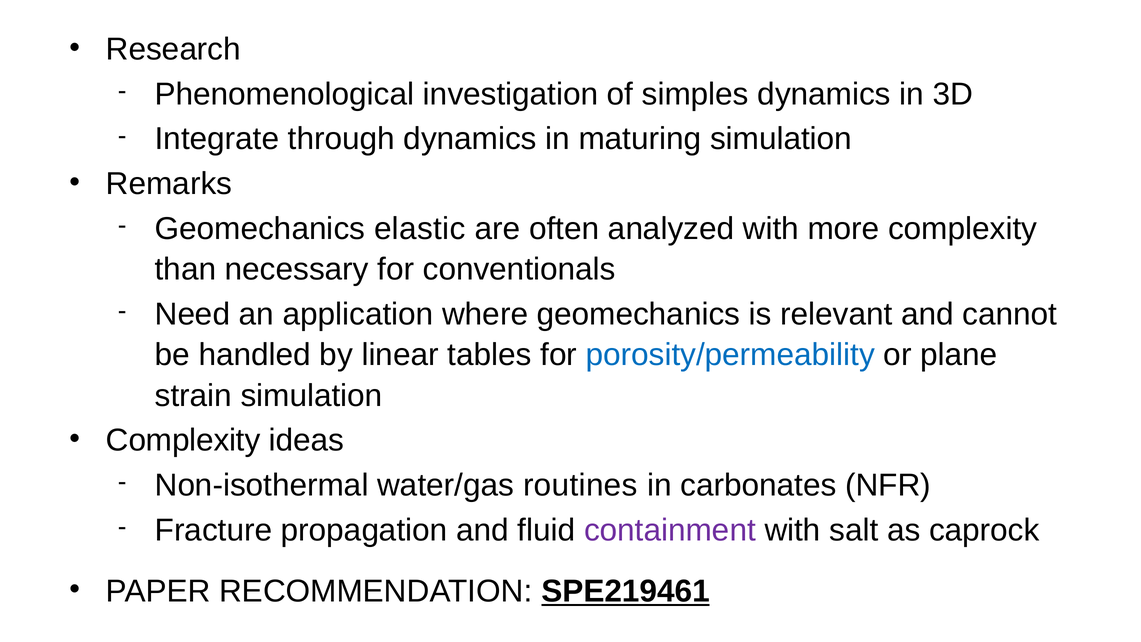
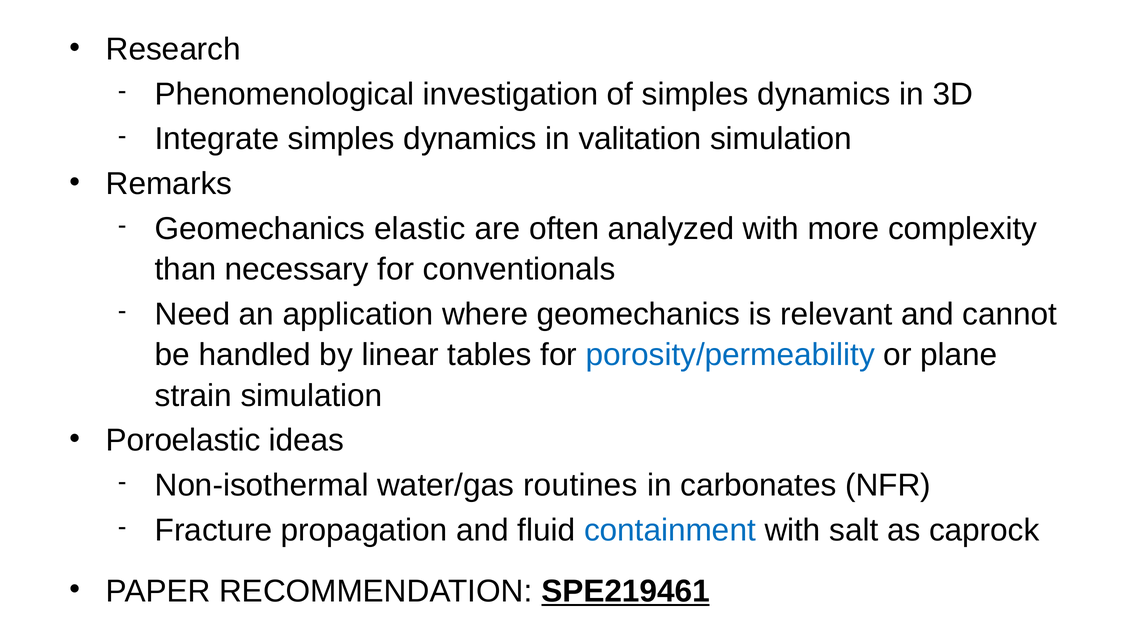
Integrate through: through -> simples (341, 139)
maturing: maturing -> valitation (640, 139)
Complexity: Complexity -> Poroelastic (183, 440)
containment colour: purple -> blue (670, 530)
